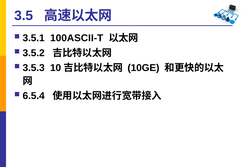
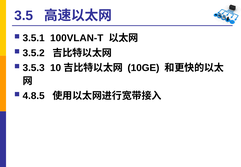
100ASCII-T: 100ASCII-T -> 100VLAN-T (77, 38)
6.5.4: 6.5.4 -> 4.8.5 (34, 96)
